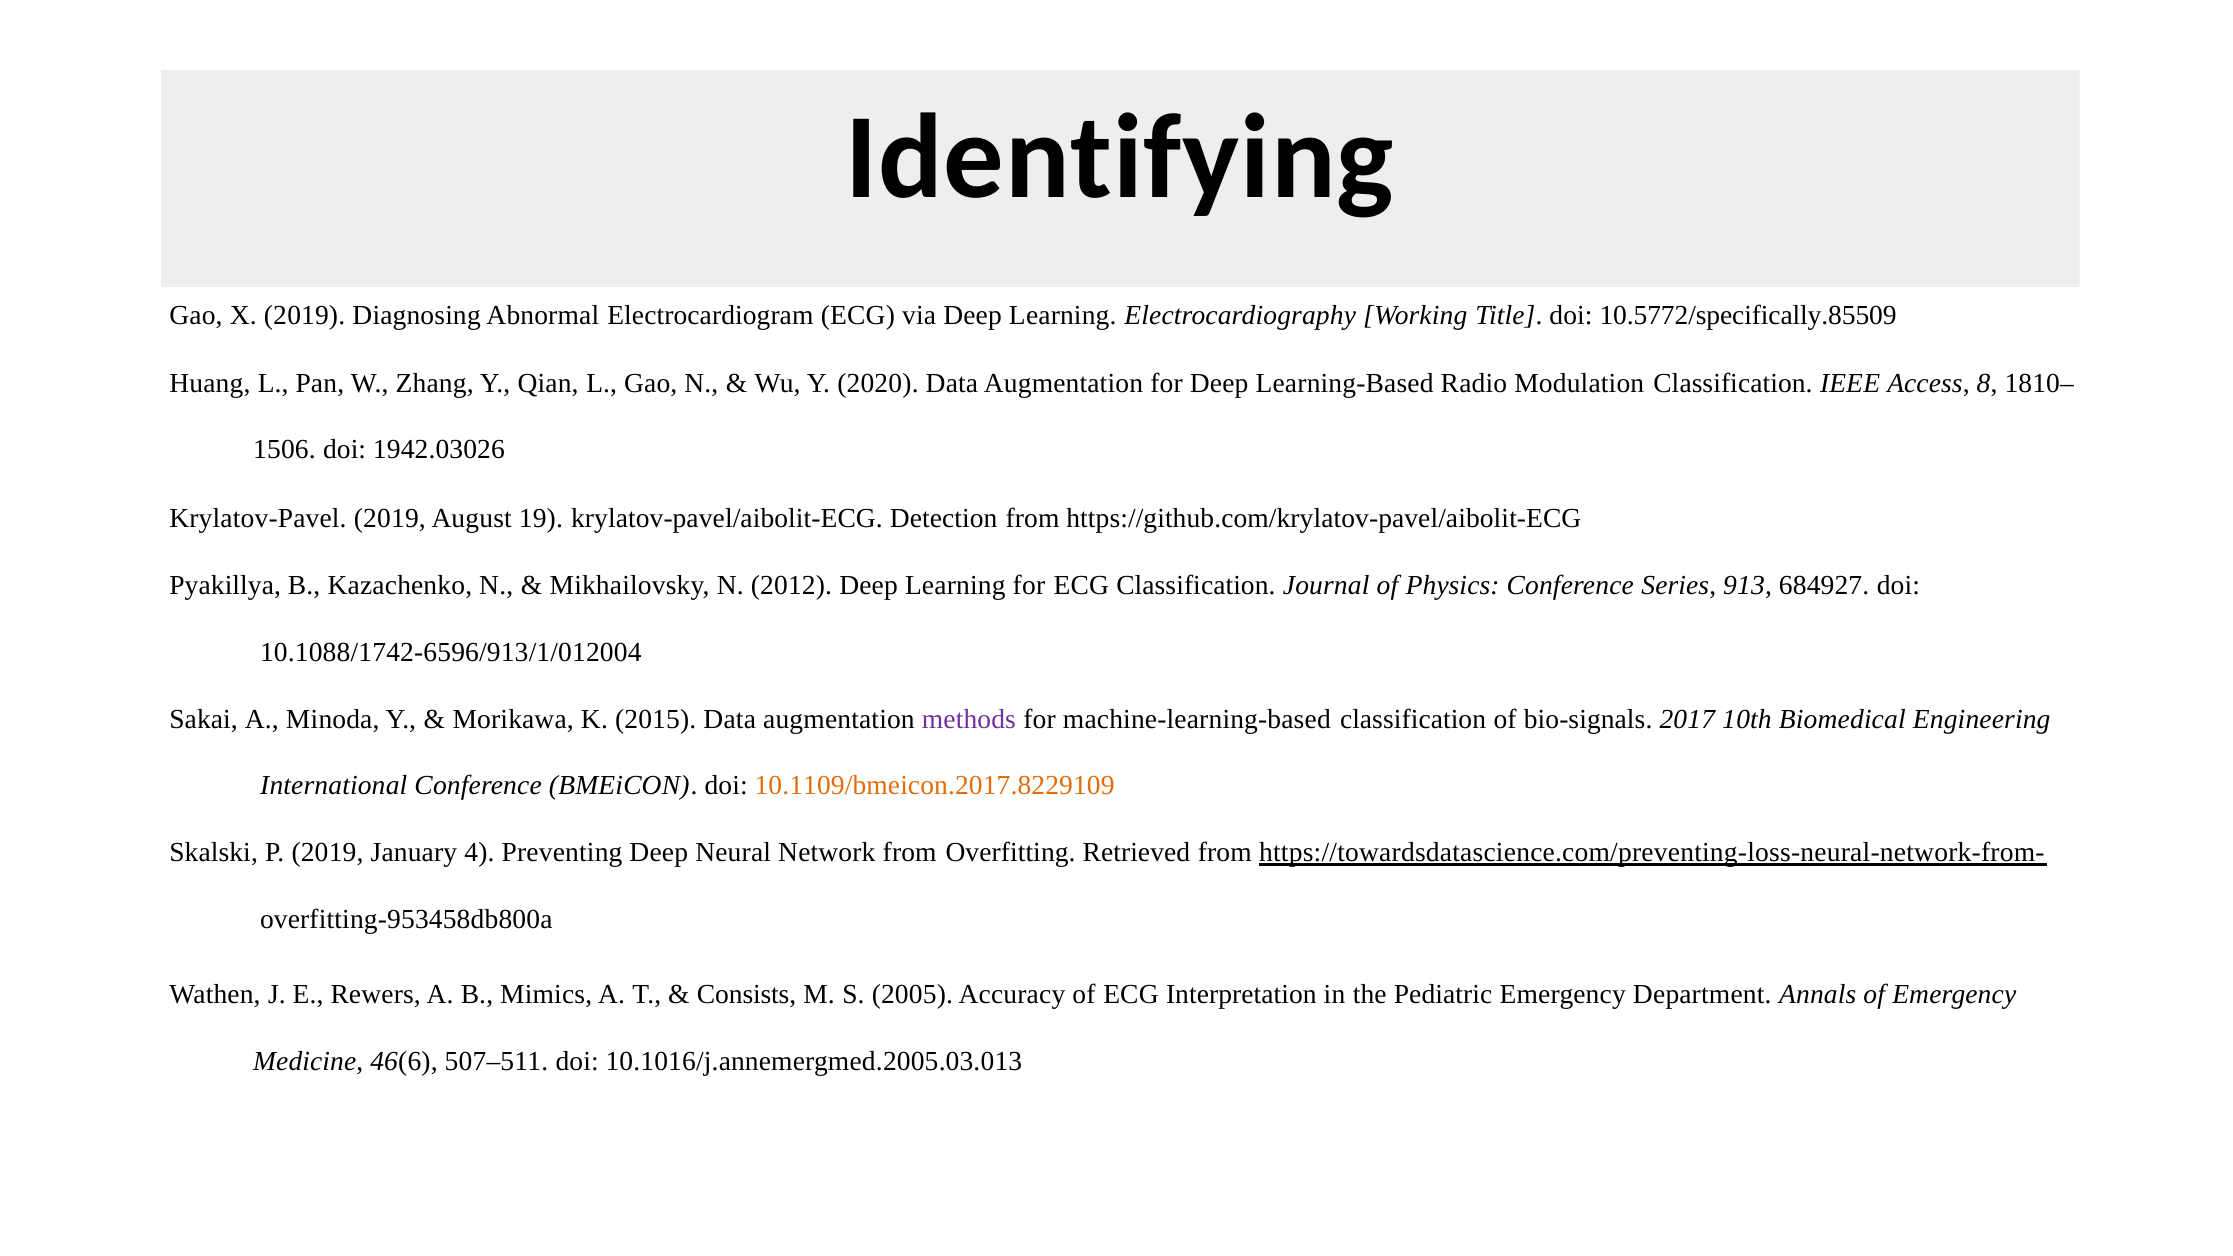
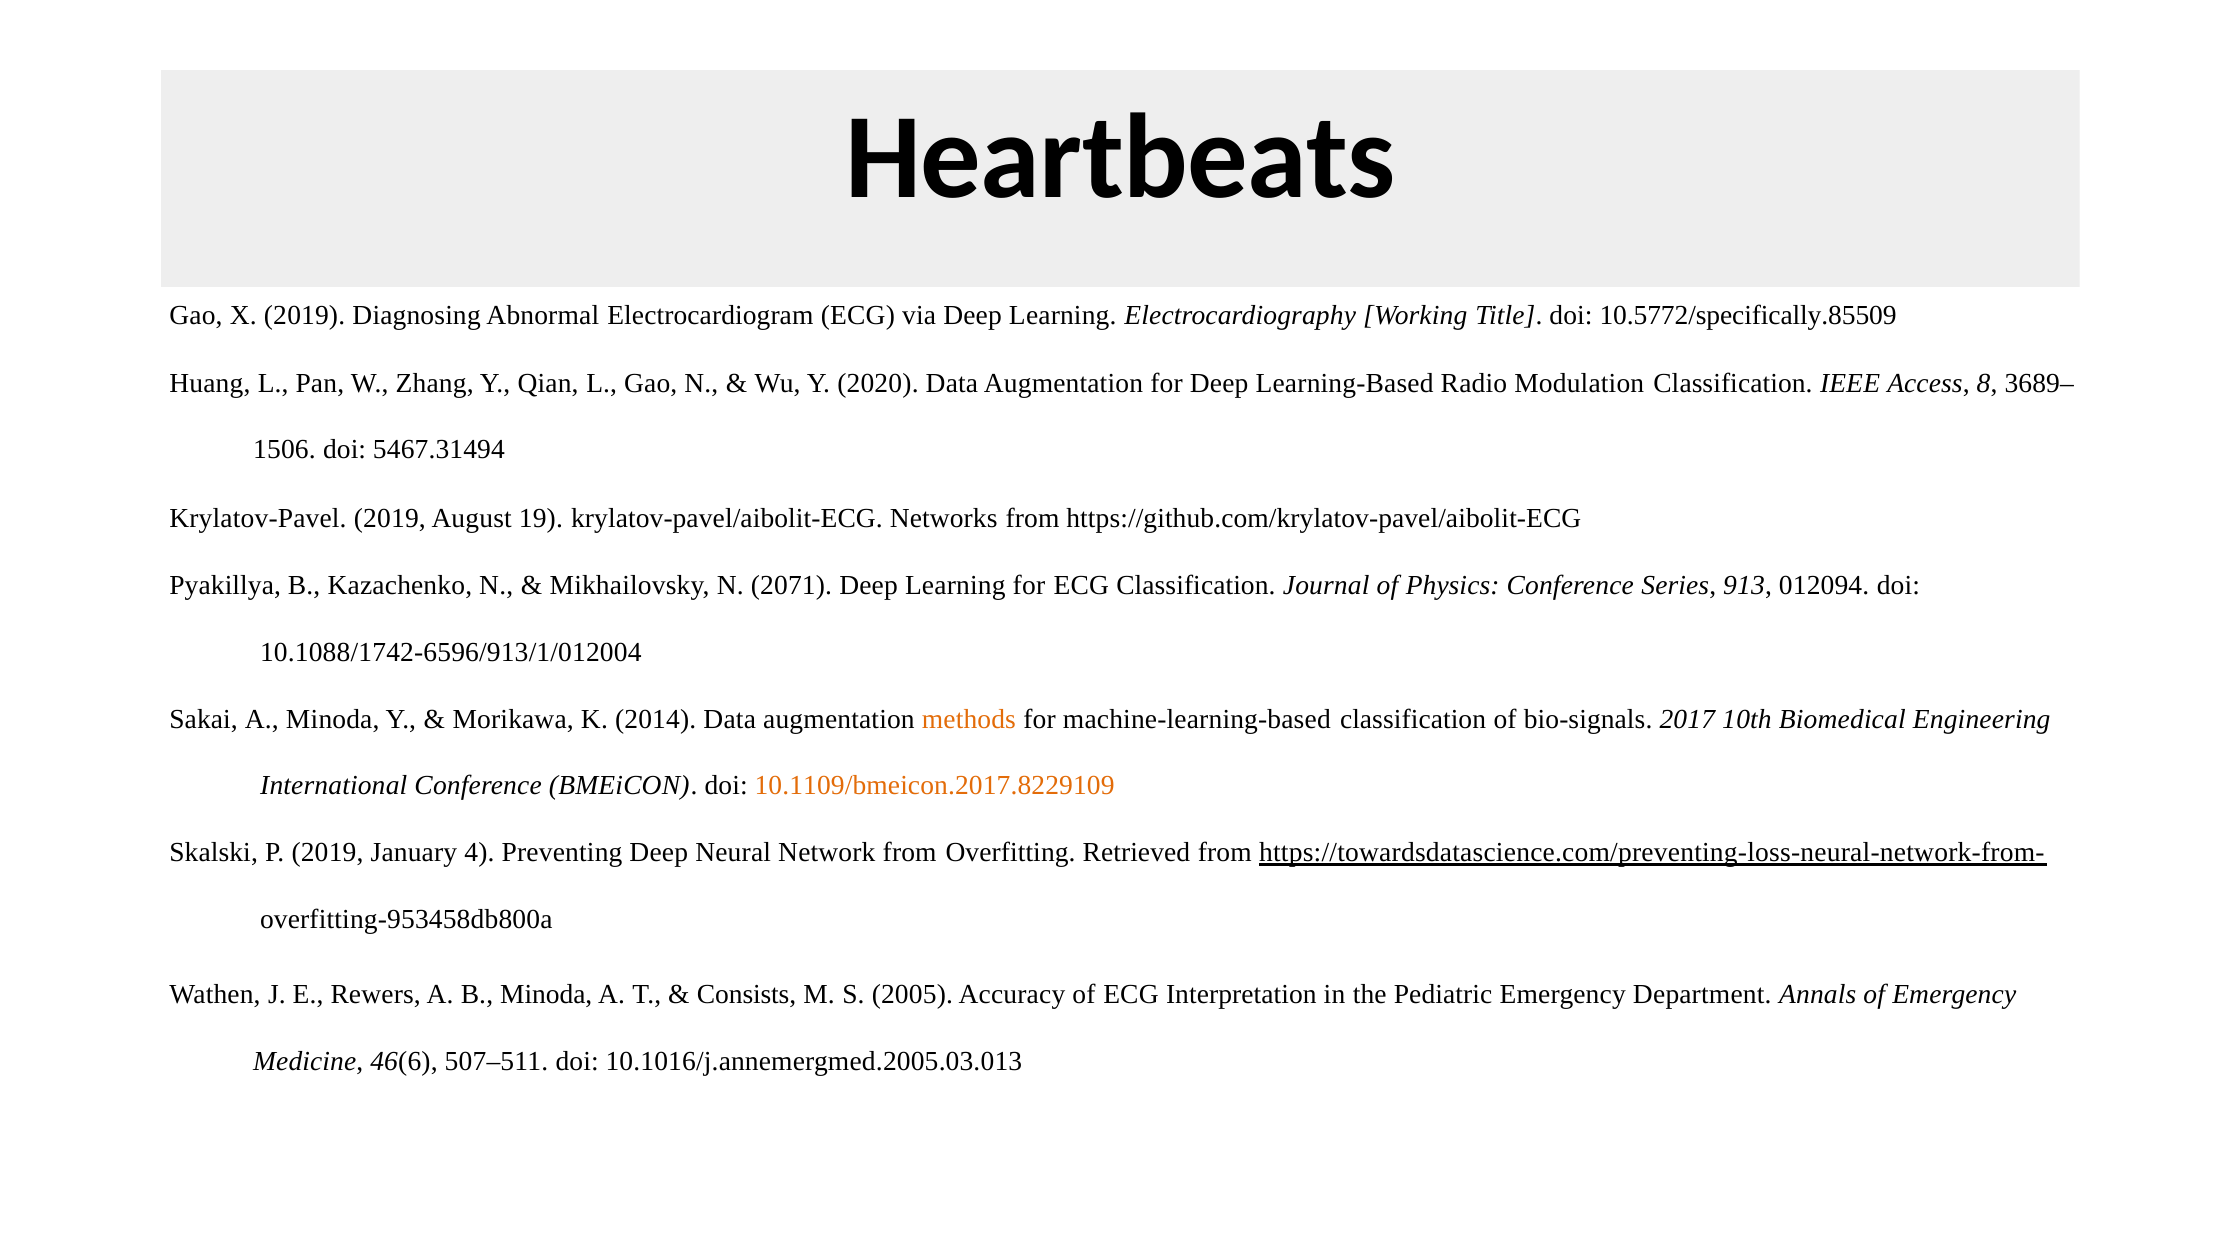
Identifying: Identifying -> Heartbeats (1120, 158)
1810–: 1810– -> 3689– (2039, 383)
1942.03026: 1942.03026 -> 5467.31494 (439, 449)
Detection: Detection -> Networks (944, 518)
2012: 2012 -> 2071 (791, 586)
684927: 684927 -> 012094 (1824, 586)
2015: 2015 -> 2014 (656, 719)
methods colour: purple -> orange (969, 719)
B Mimics: Mimics -> Minoda (546, 994)
